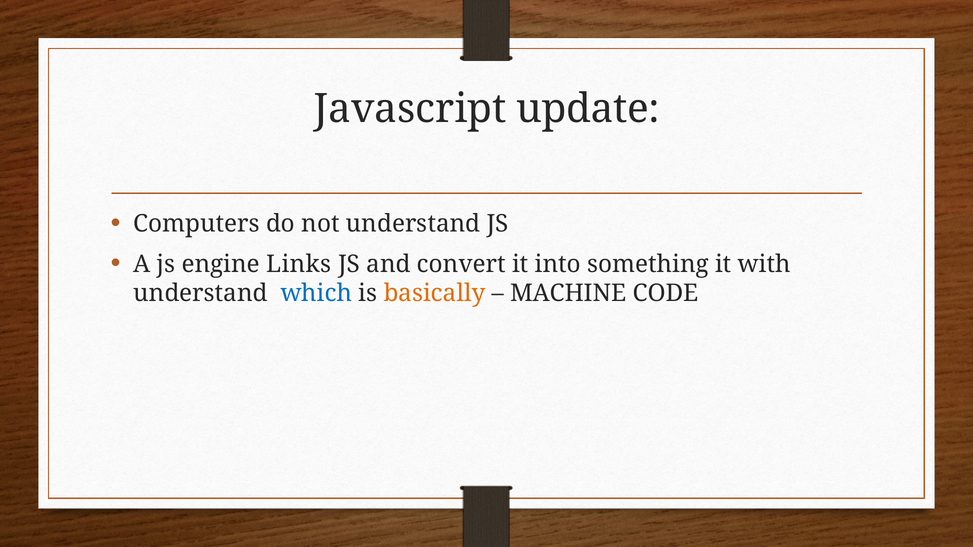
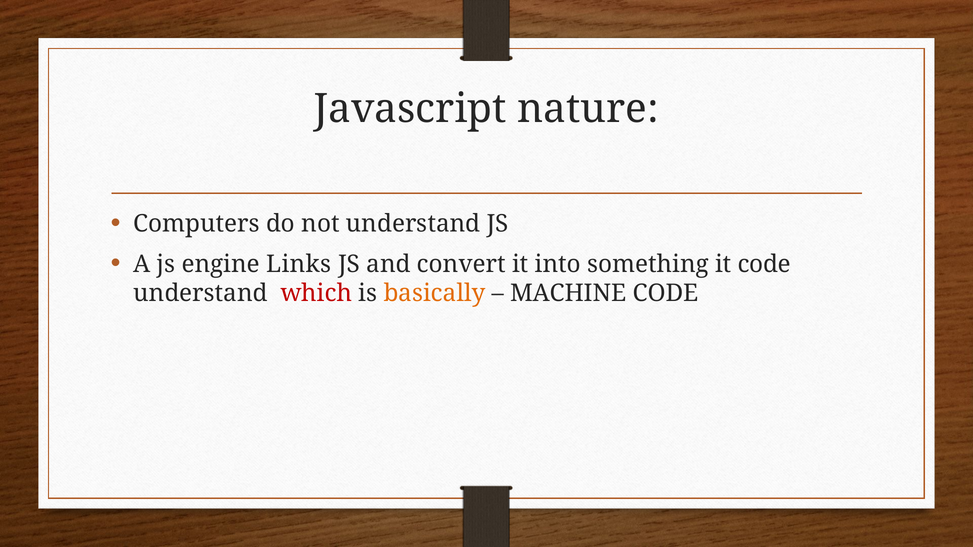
update: update -> nature (588, 109)
it with: with -> code (764, 264)
which colour: blue -> red (316, 293)
